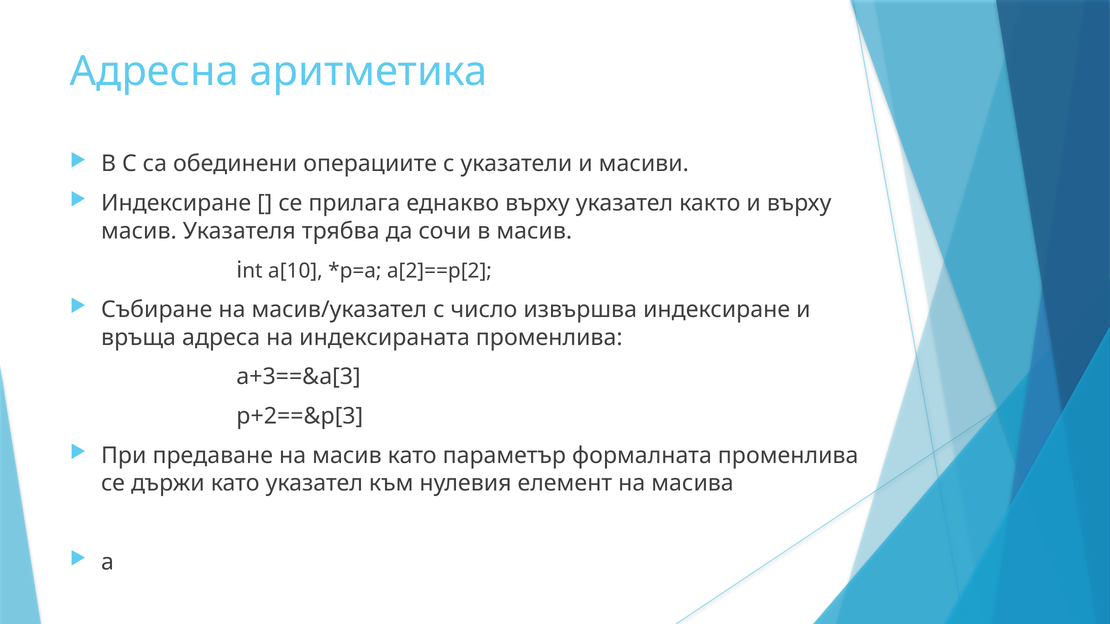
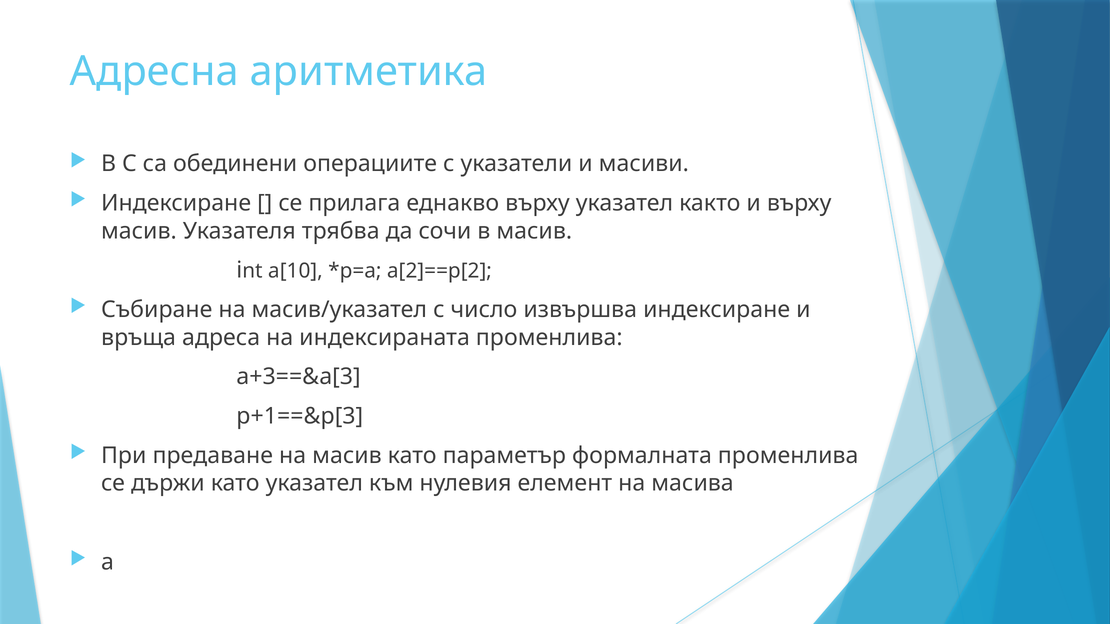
p+2==&p[3: p+2==&p[3 -> p+1==&p[3 (300, 416)
